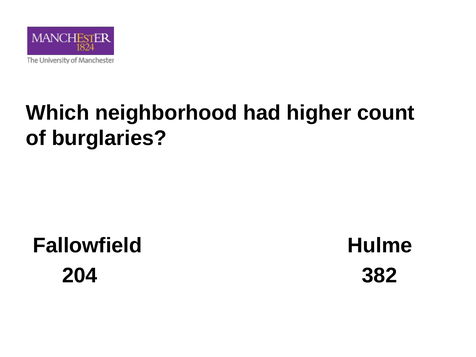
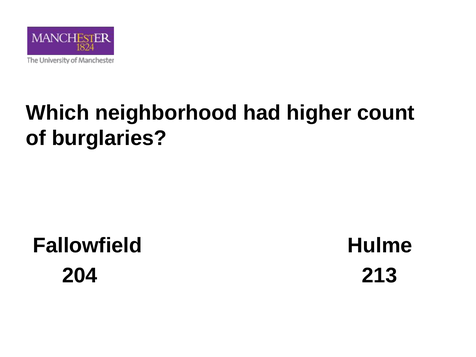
382: 382 -> 213 (379, 276)
